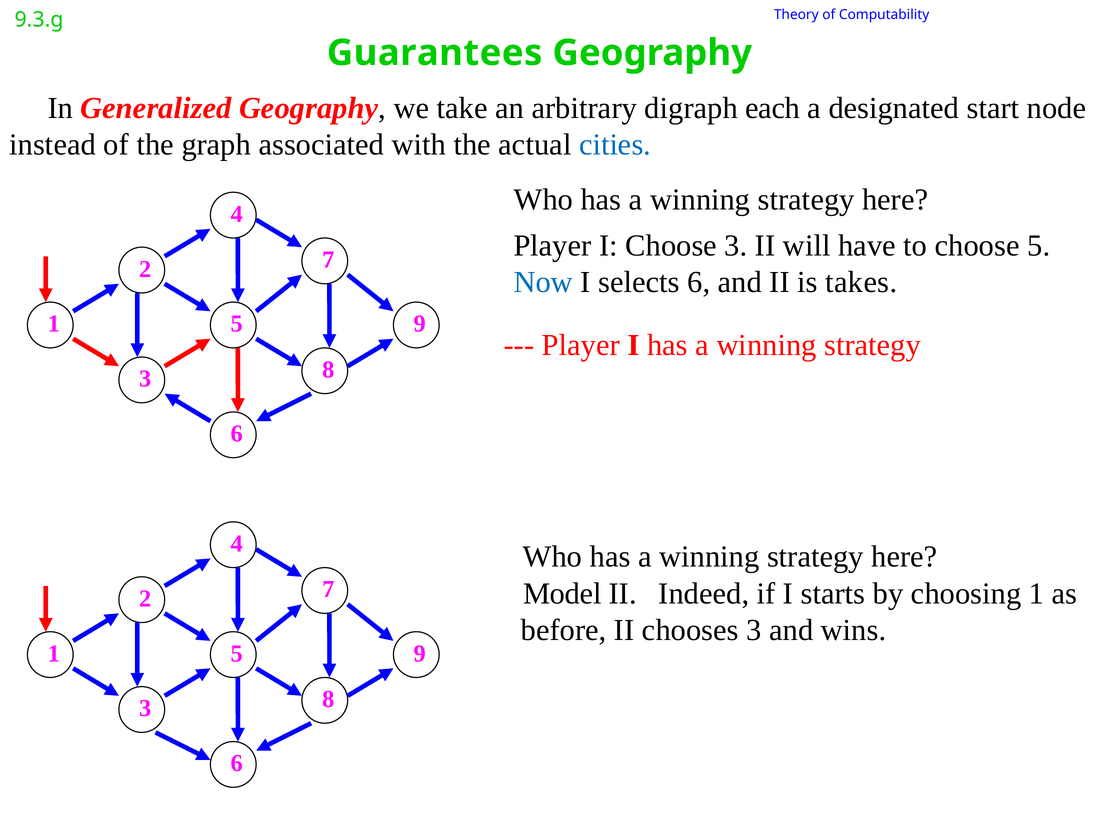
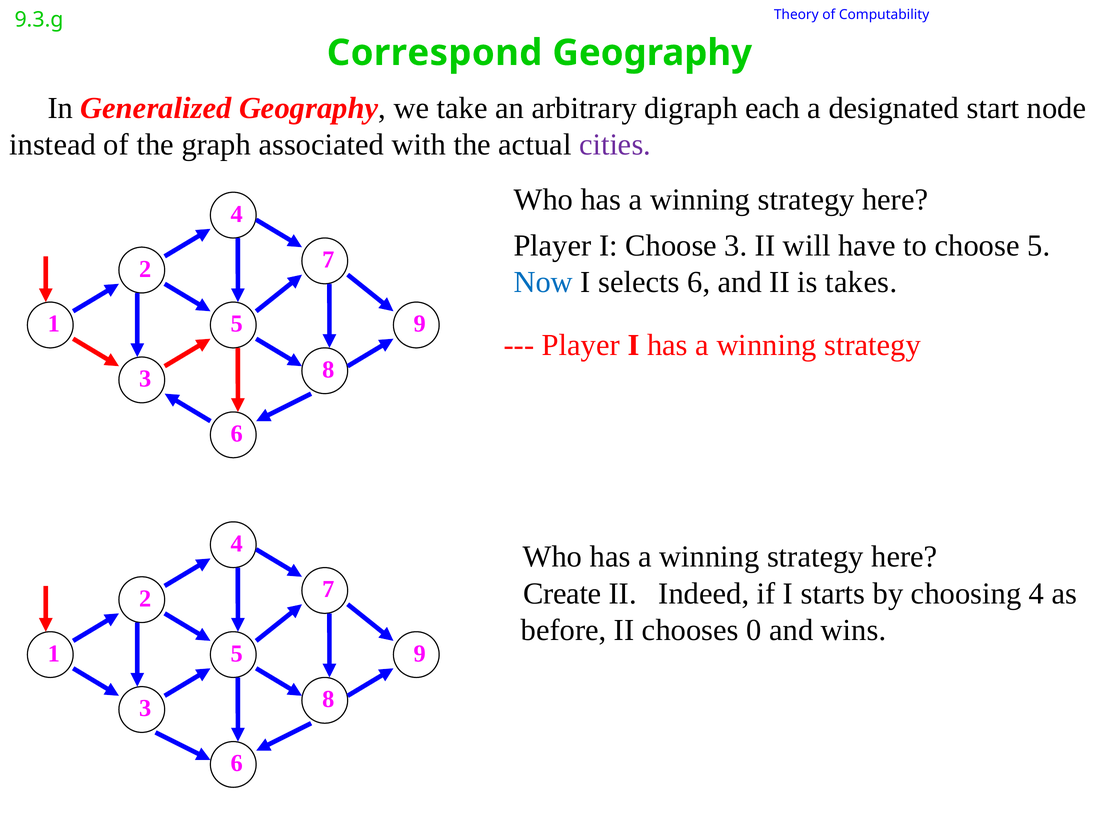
Guarantees: Guarantees -> Correspond (435, 53)
cities colour: blue -> purple (615, 145)
Model: Model -> Create (562, 593)
choosing 1: 1 -> 4 (1037, 593)
chooses 3: 3 -> 0 (754, 630)
